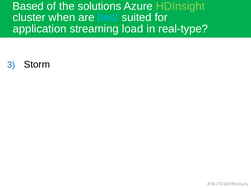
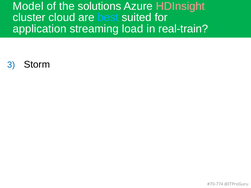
Based: Based -> Model (28, 6)
HDInsight colour: light green -> pink (180, 6)
when: when -> cloud (62, 18)
real-type: real-type -> real-train (183, 29)
